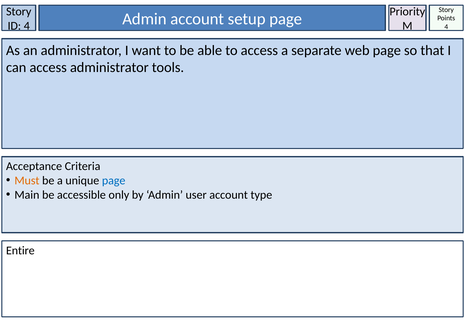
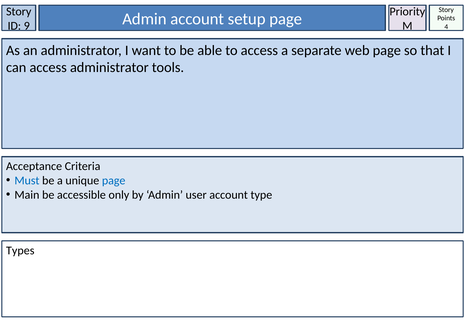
ID 4: 4 -> 9 (27, 26)
Must colour: orange -> blue (27, 181)
Entire: Entire -> Types (20, 250)
